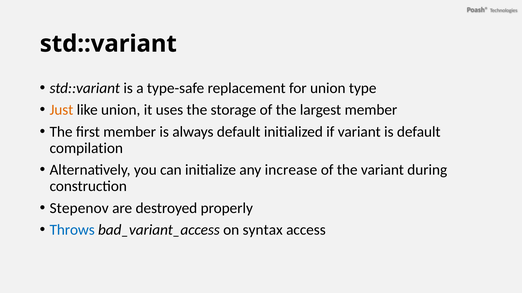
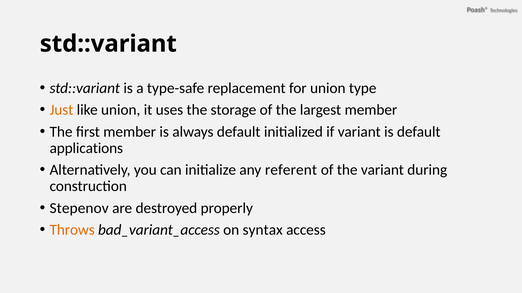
compilation: compilation -> applications (86, 148)
increase: increase -> referent (291, 170)
Throws colour: blue -> orange (72, 230)
